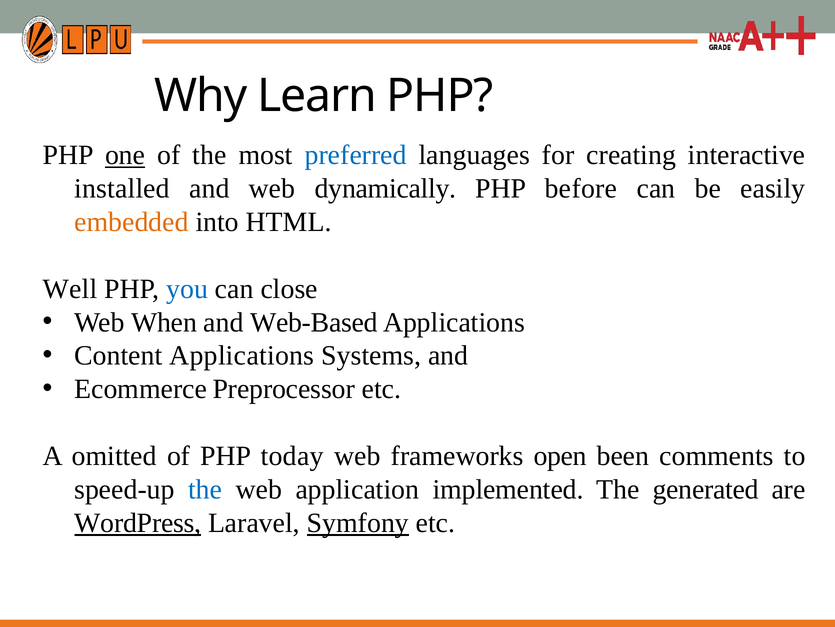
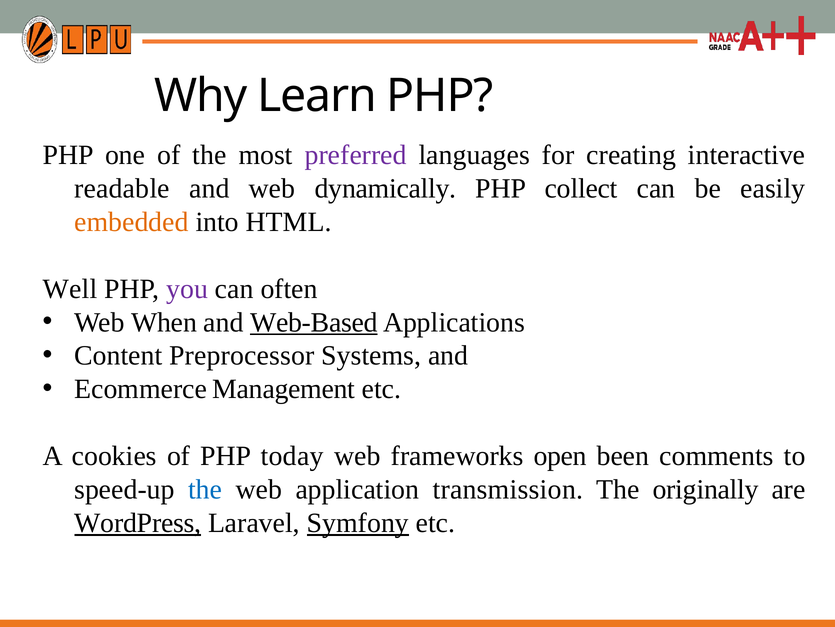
one underline: present -> none (125, 155)
preferred colour: blue -> purple (356, 155)
installed: installed -> readable (122, 188)
before: before -> collect (581, 188)
you colour: blue -> purple (187, 289)
close: close -> often (289, 289)
Web-Based underline: none -> present (314, 322)
Content Applications: Applications -> Preprocessor (242, 355)
Preprocessor: Preprocessor -> Management (284, 389)
omitted: omitted -> cookies (114, 456)
implemented: implemented -> transmission (508, 489)
generated: generated -> originally (706, 489)
